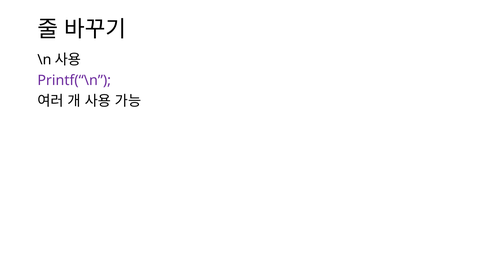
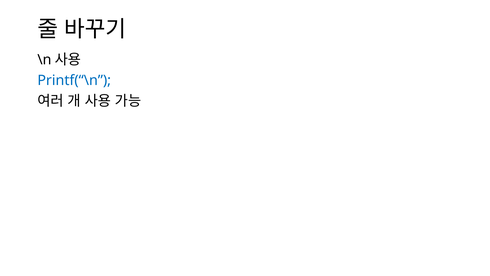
Printf(“\n colour: purple -> blue (74, 80)
